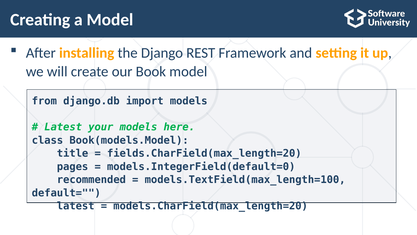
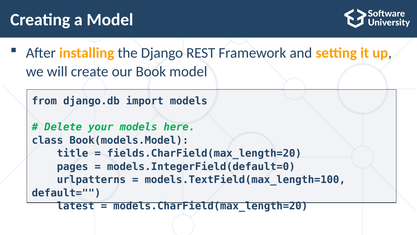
Latest: Latest -> Delete (63, 127)
recommended: recommended -> urlpatterns (91, 179)
